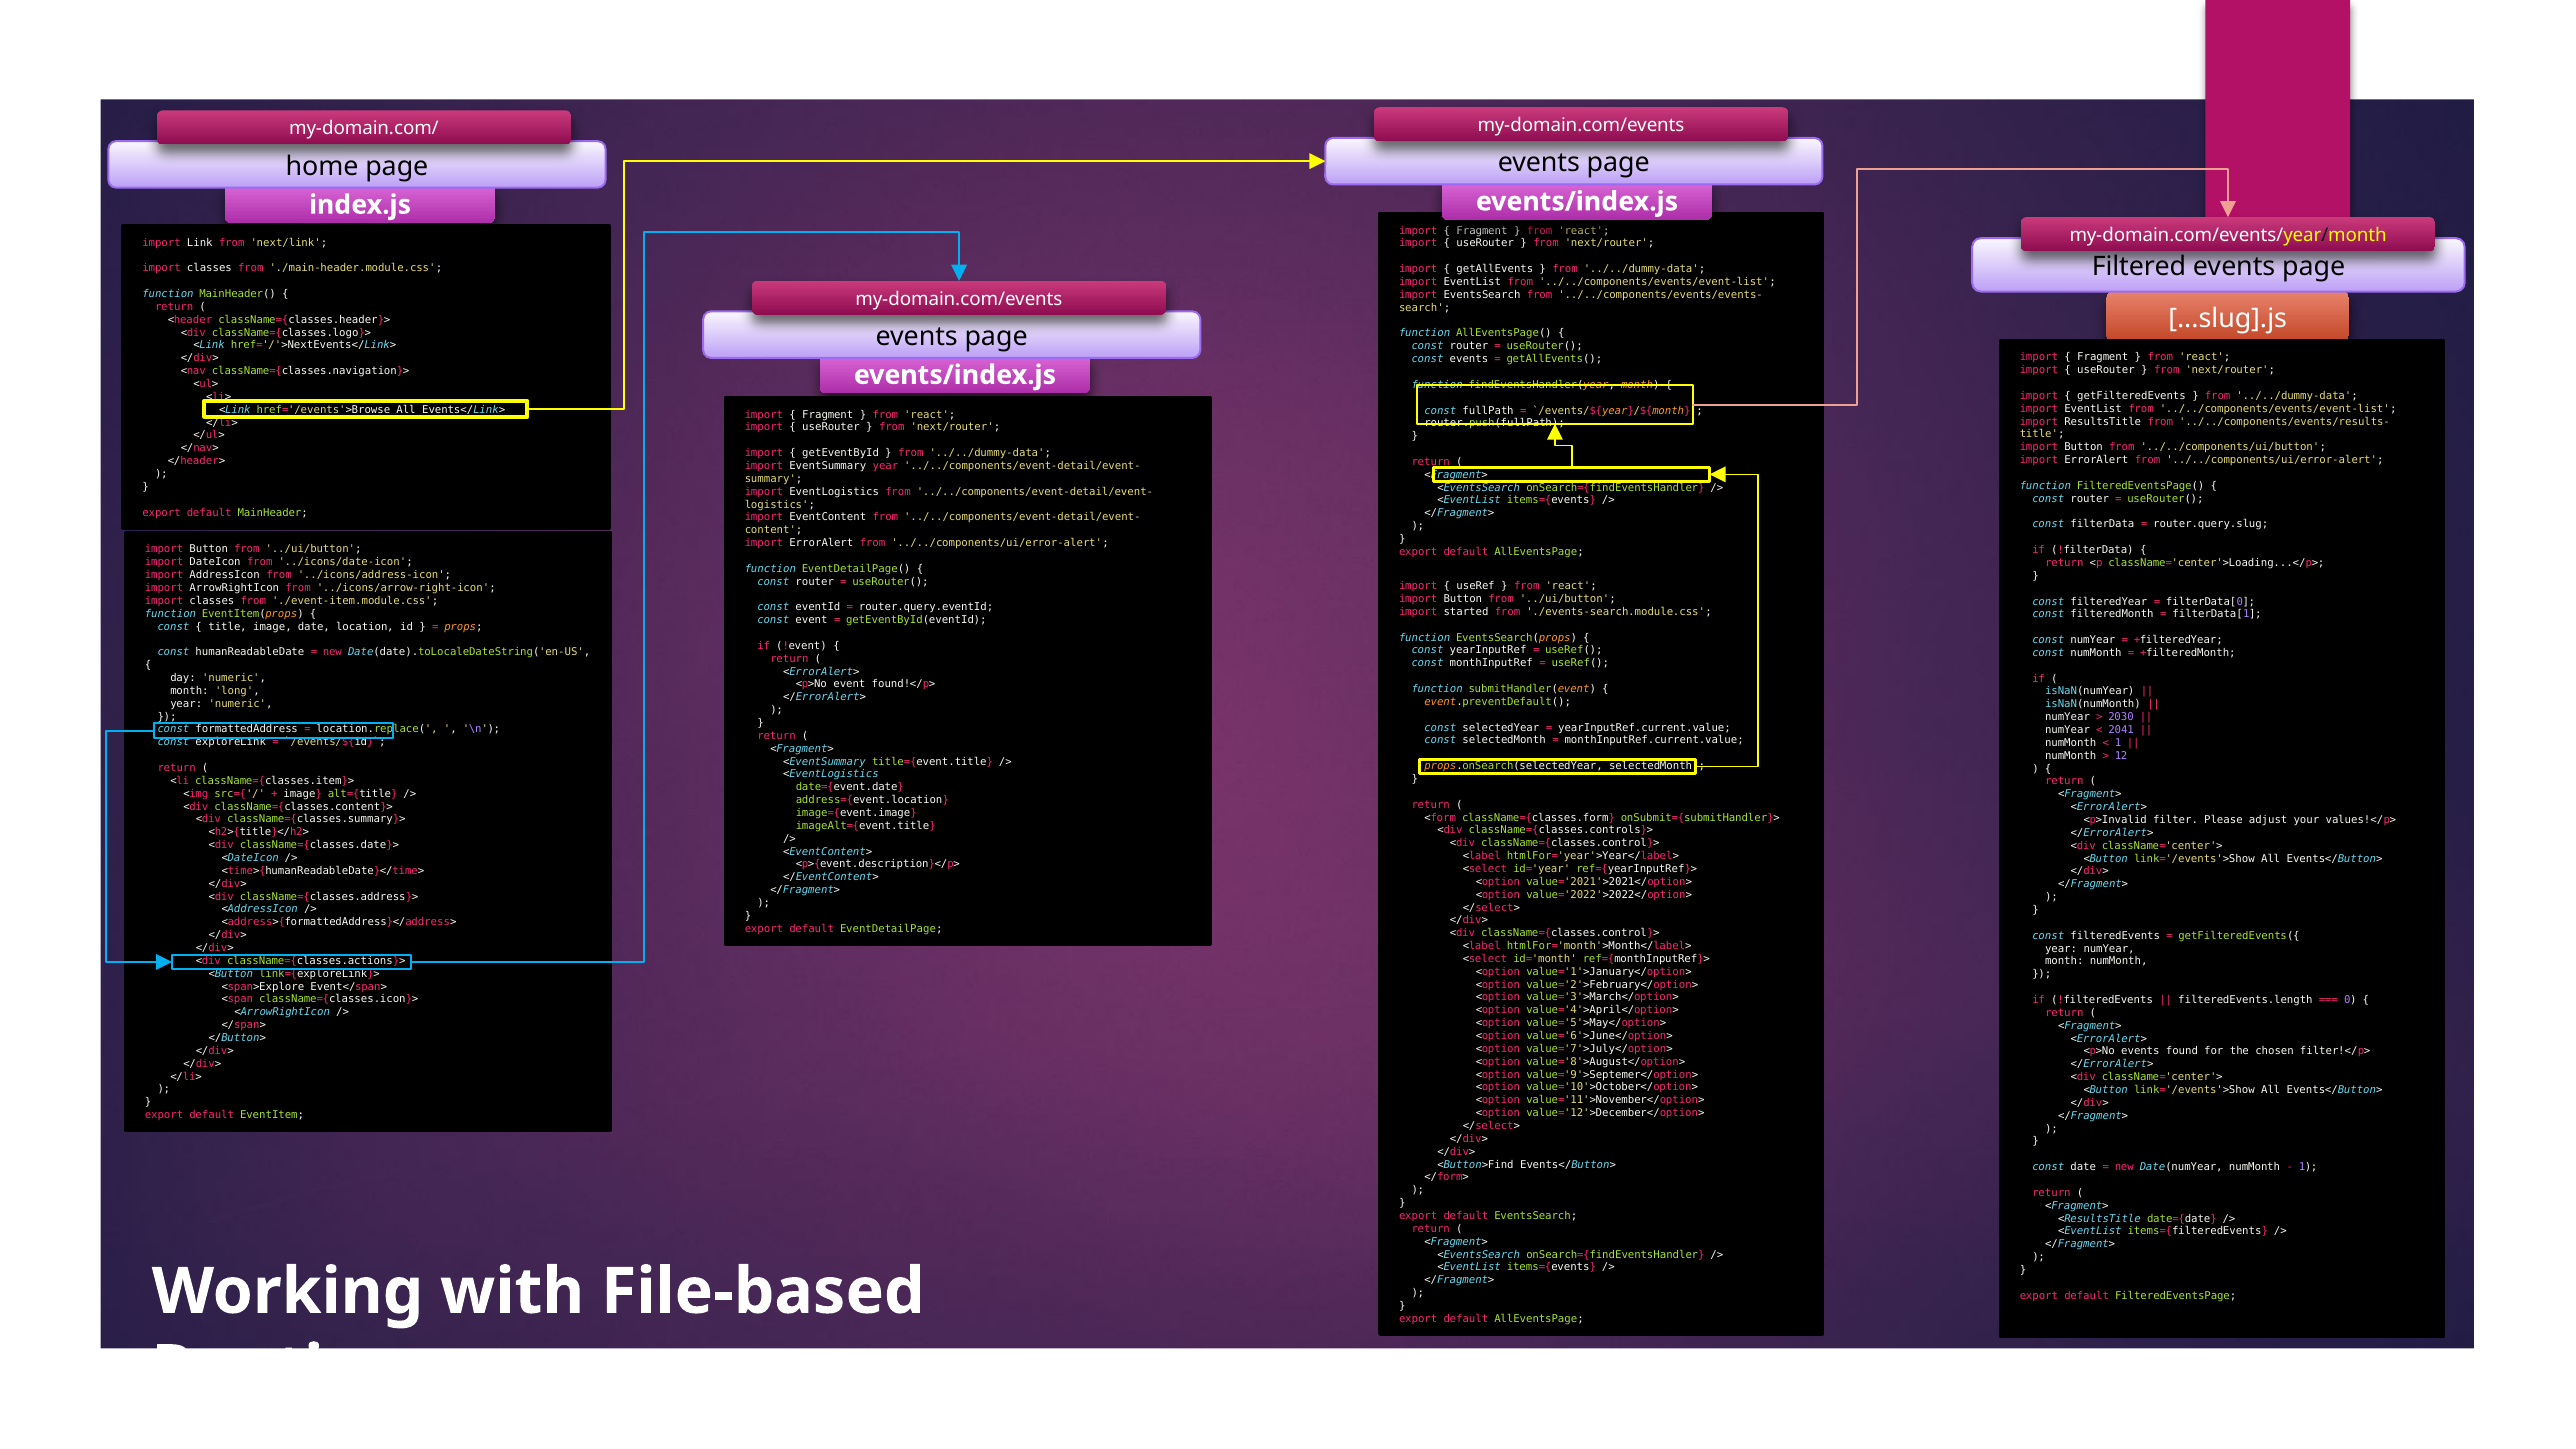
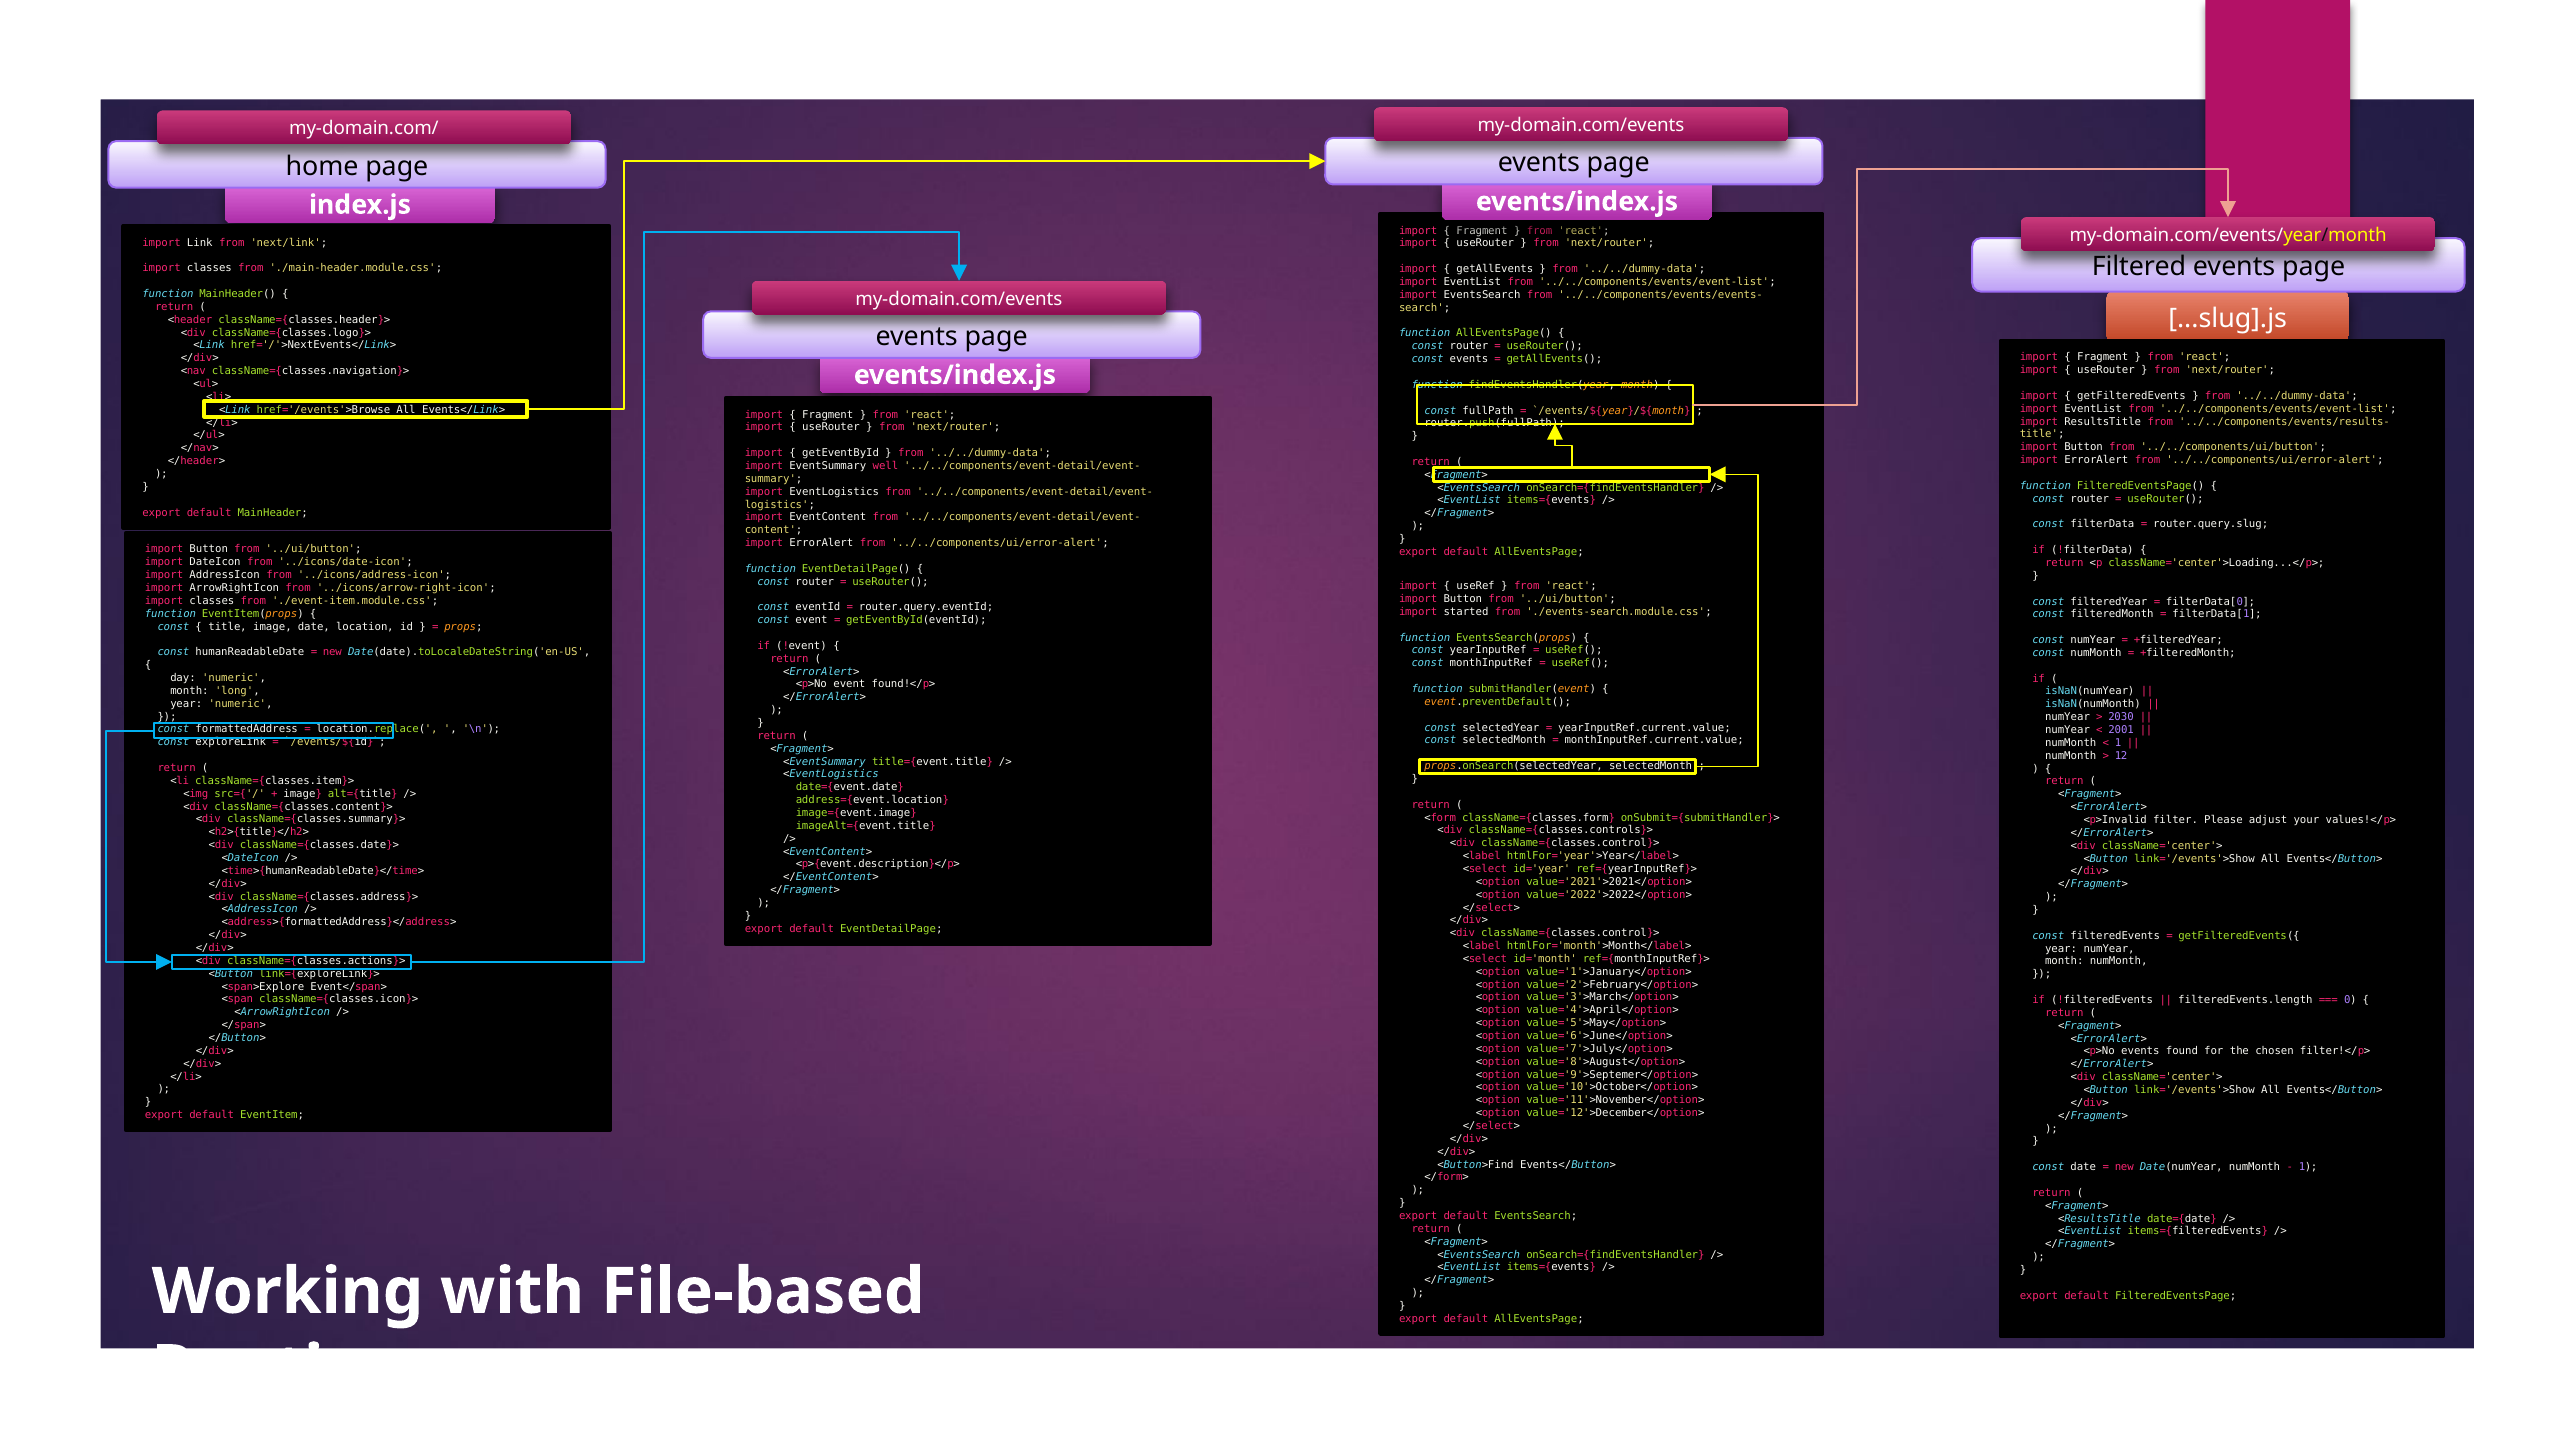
EventSummary year: year -> well (886, 466)
2041: 2041 -> 2001 (2121, 730)
